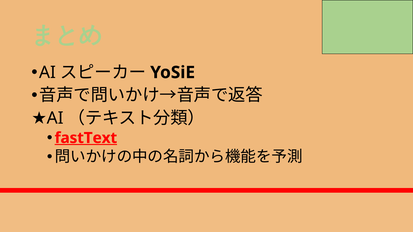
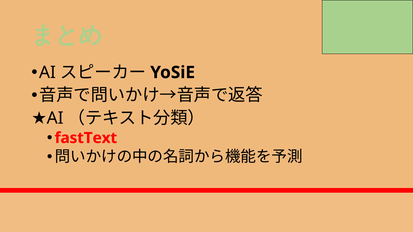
fastText underline: present -> none (86, 138)
